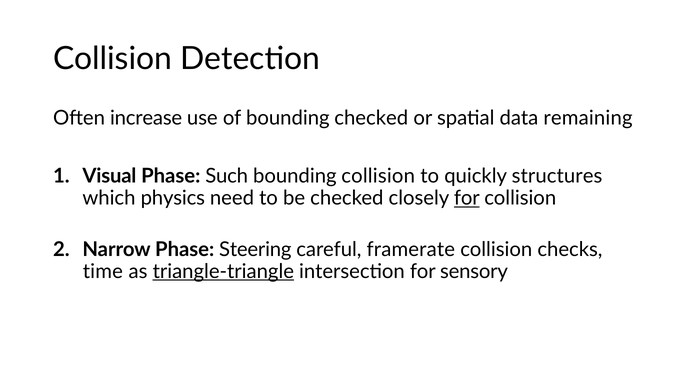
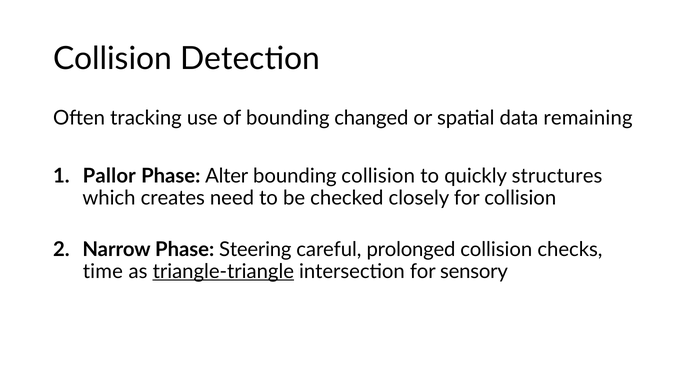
increase: increase -> tracking (146, 118)
bounding checked: checked -> changed (371, 118)
Visual: Visual -> Pallor (109, 176)
Such: Such -> Alter (227, 176)
physics: physics -> creates (173, 198)
for underline: present -> none (467, 198)
framerate: framerate -> prolonged (411, 249)
